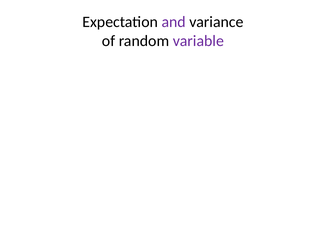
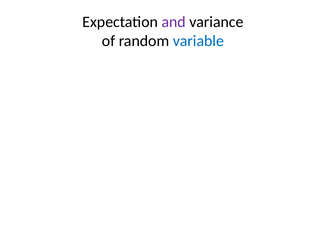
variable colour: purple -> blue (198, 41)
